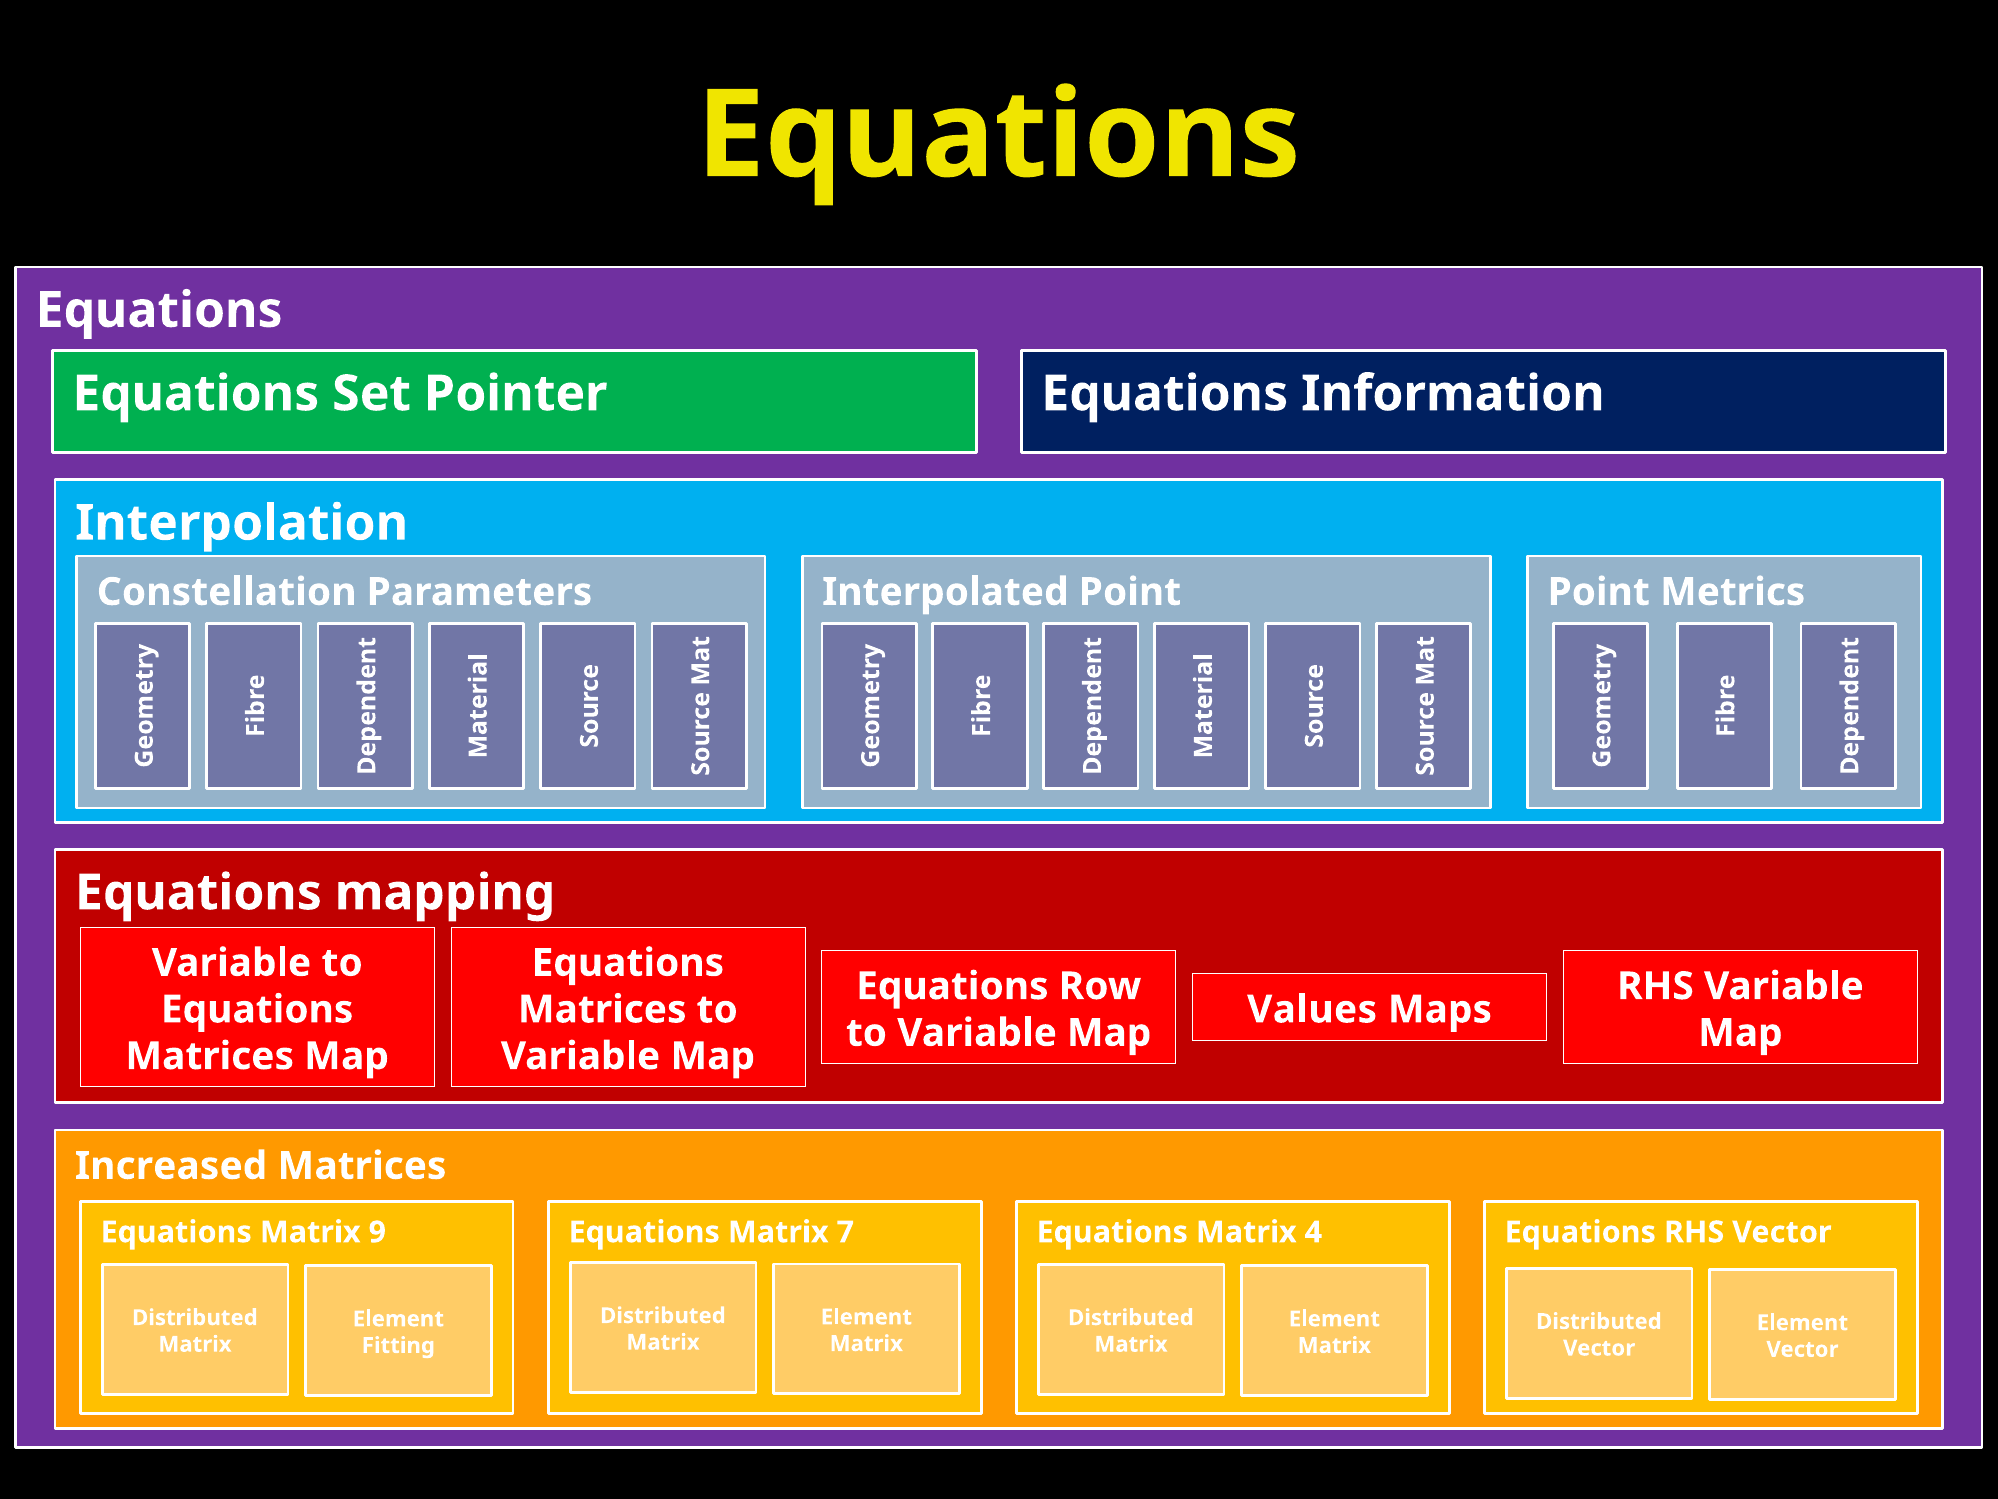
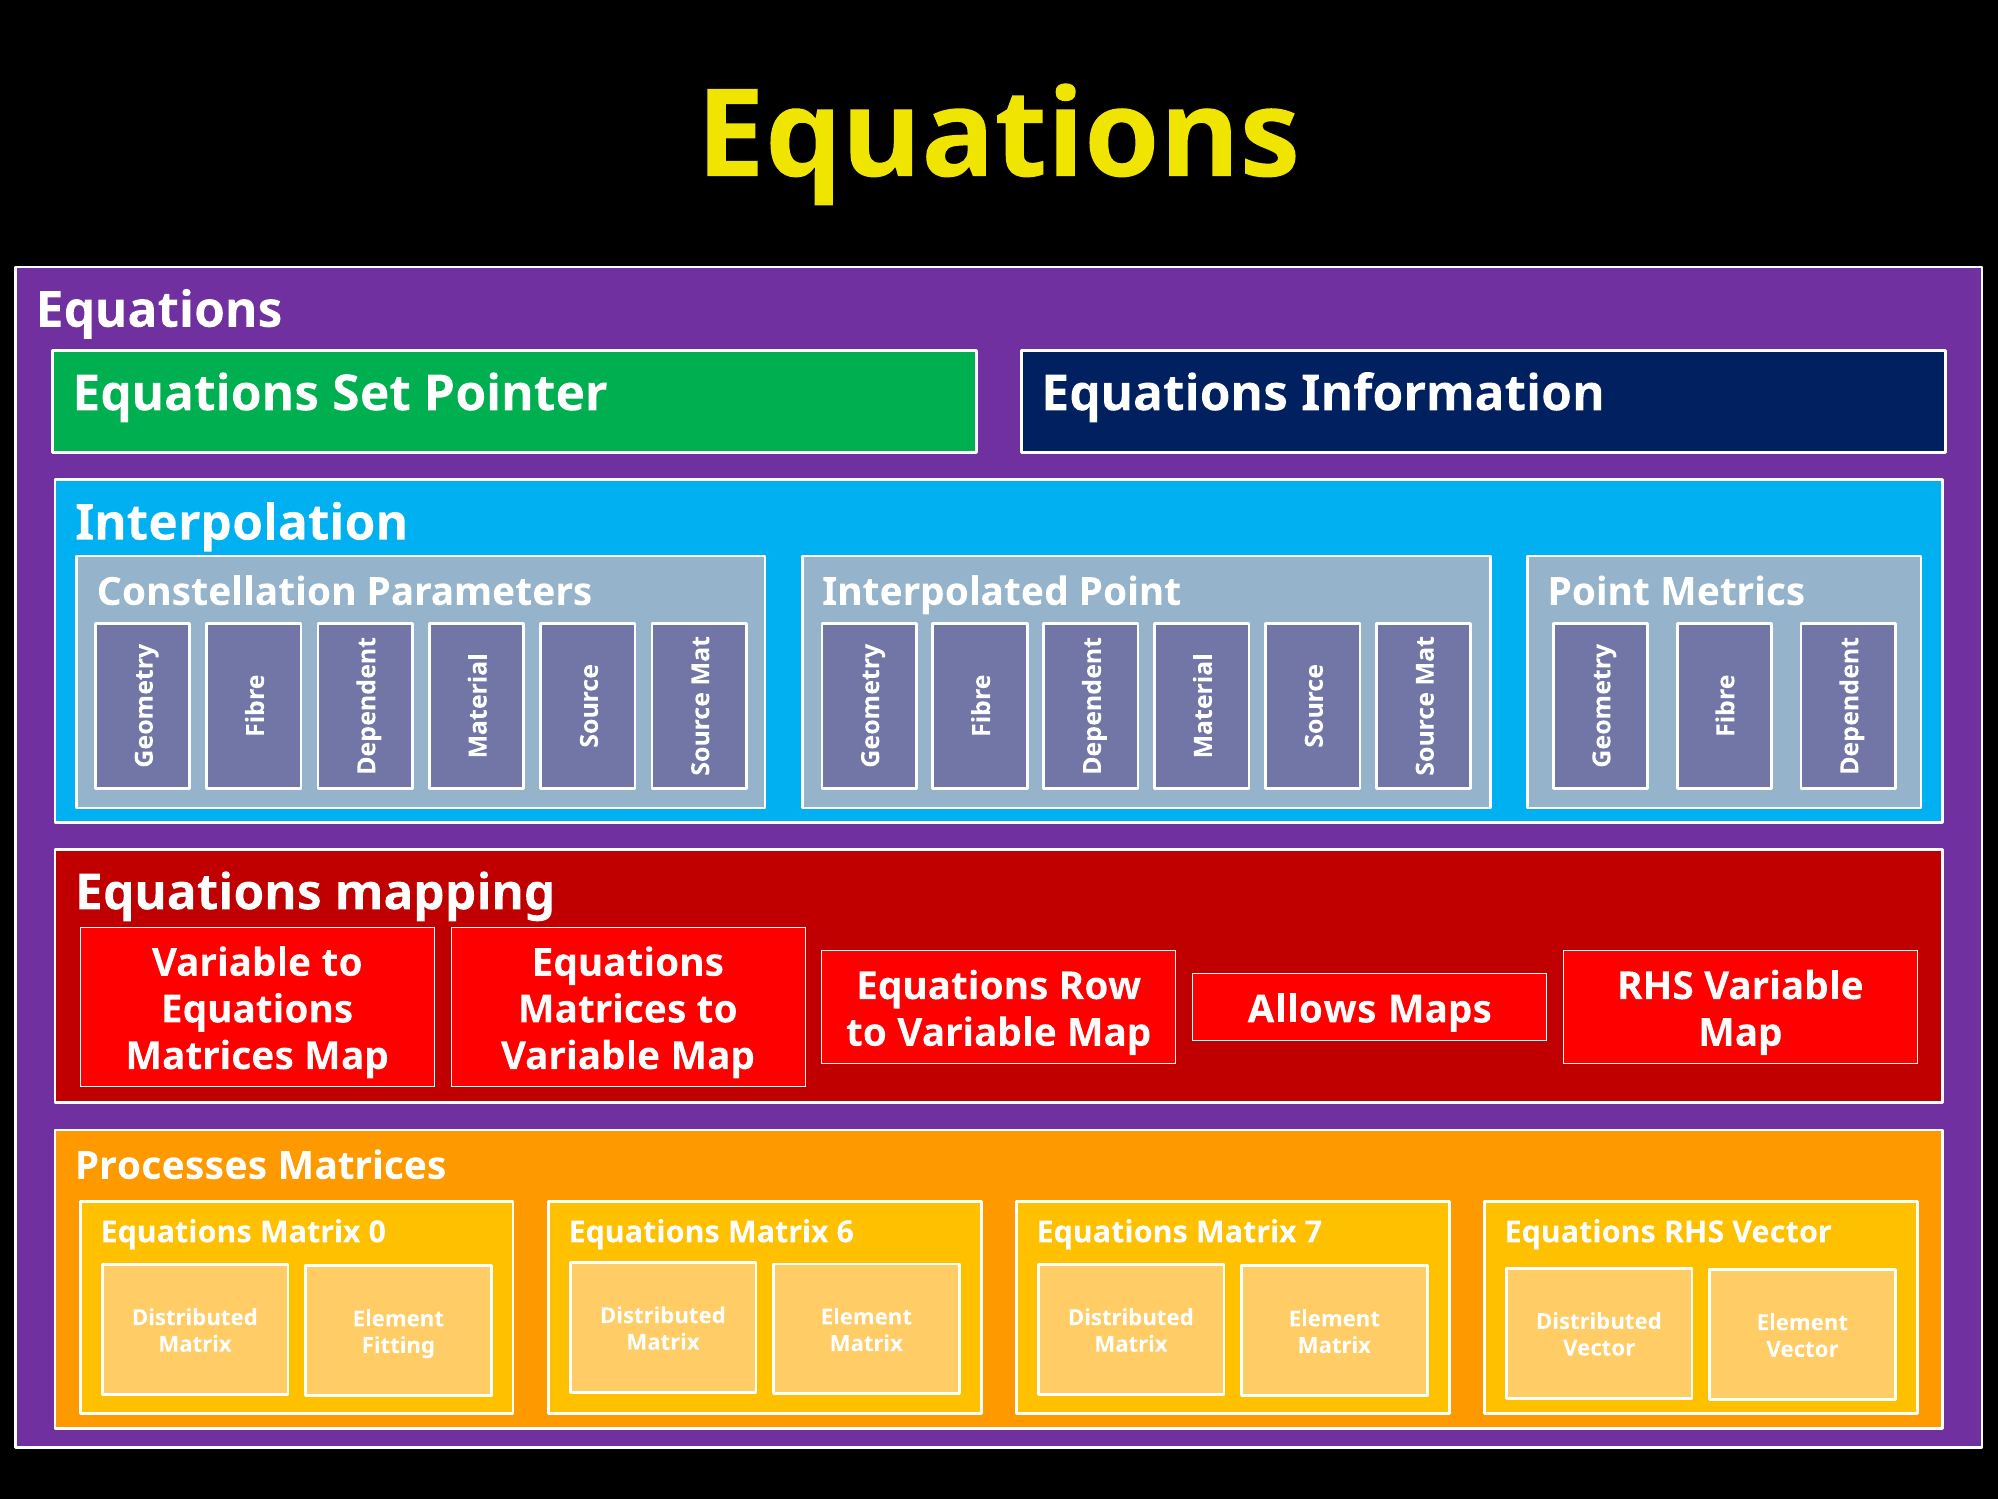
Values: Values -> Allows (1312, 1009)
Increased: Increased -> Processes (171, 1166)
9: 9 -> 0 (377, 1232)
7: 7 -> 6 (845, 1232)
4: 4 -> 7 (1313, 1232)
